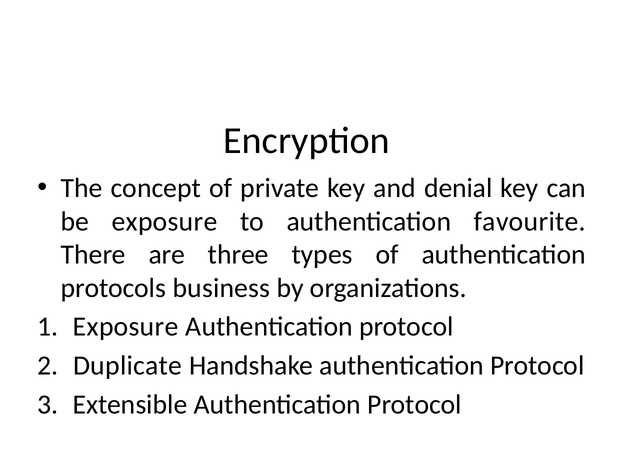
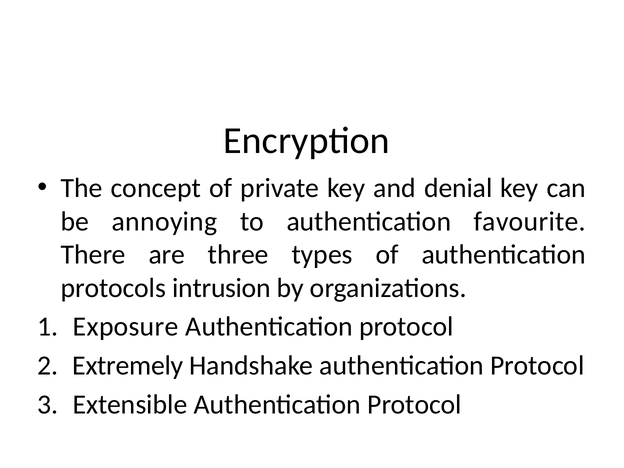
be exposure: exposure -> annoying (165, 221)
business: business -> intrusion (222, 288)
Duplicate: Duplicate -> Extremely (128, 366)
